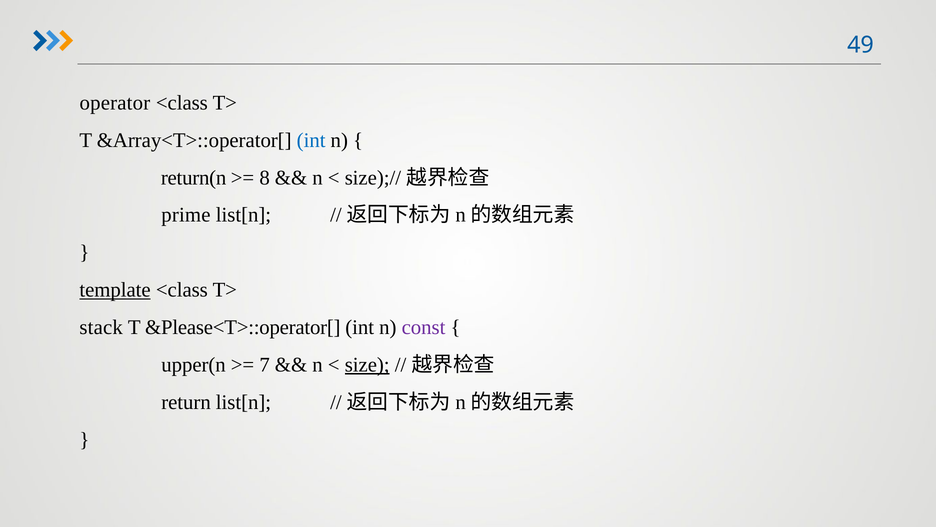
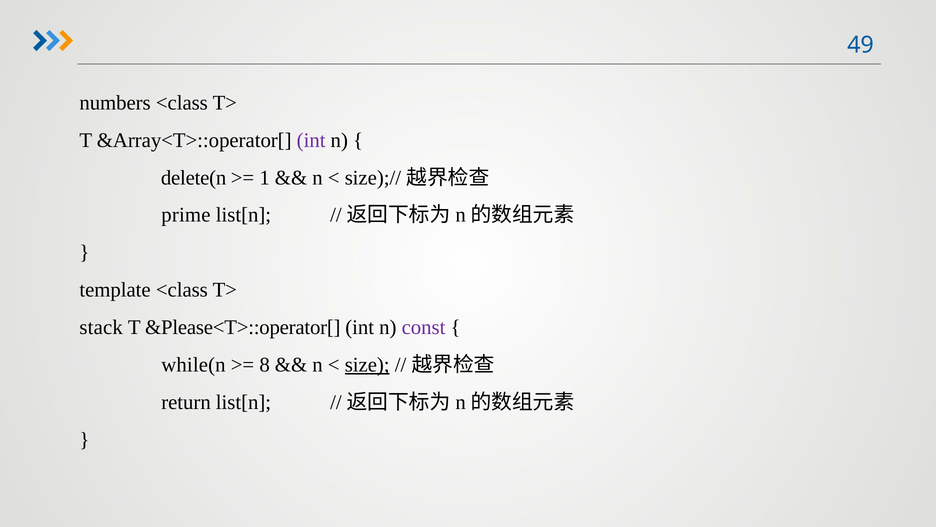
operator: operator -> numbers (115, 103)
int colour: blue -> purple (311, 140)
return(n: return(n -> delete(n (194, 178)
8: 8 -> 1 (265, 178)
template underline: present -> none (115, 290)
upper(n: upper(n -> while(n (193, 365)
7: 7 -> 8 (265, 365)
